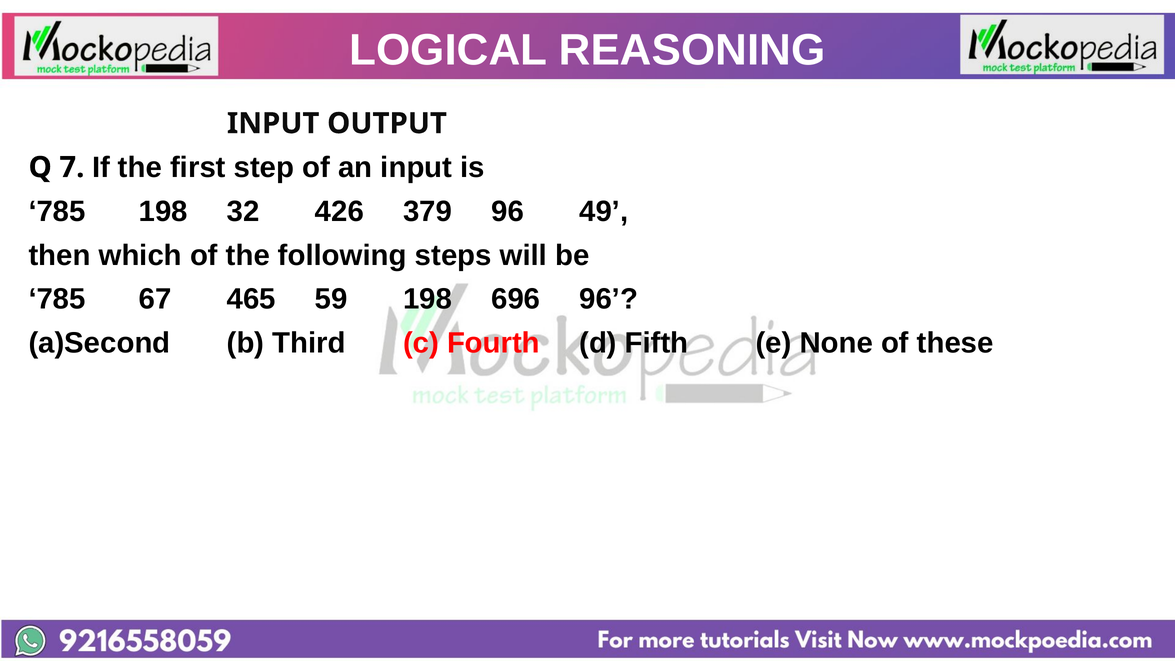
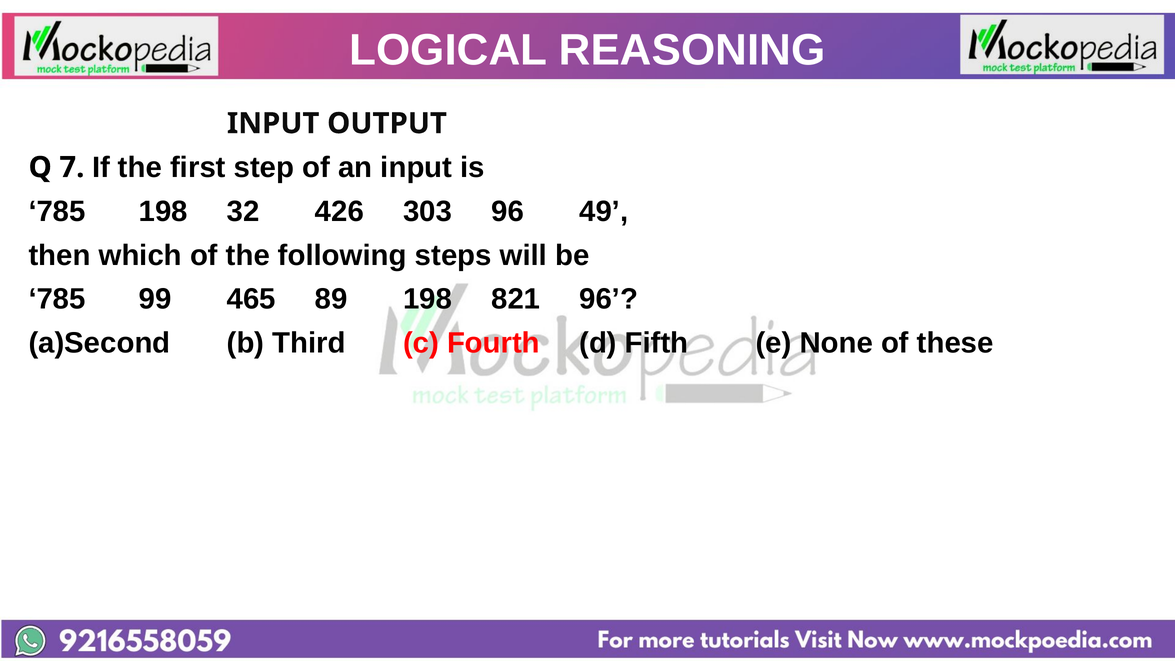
379: 379 -> 303 (428, 211)
67: 67 -> 99 (155, 299)
59: 59 -> 89 (331, 299)
696: 696 -> 821 (516, 299)
